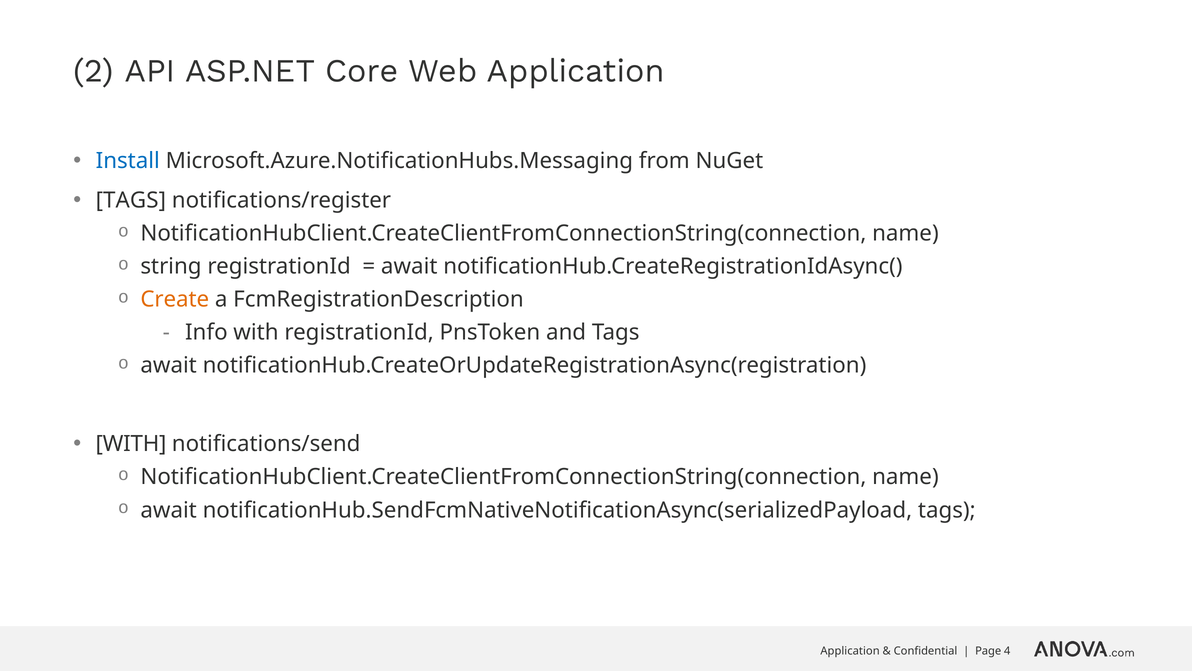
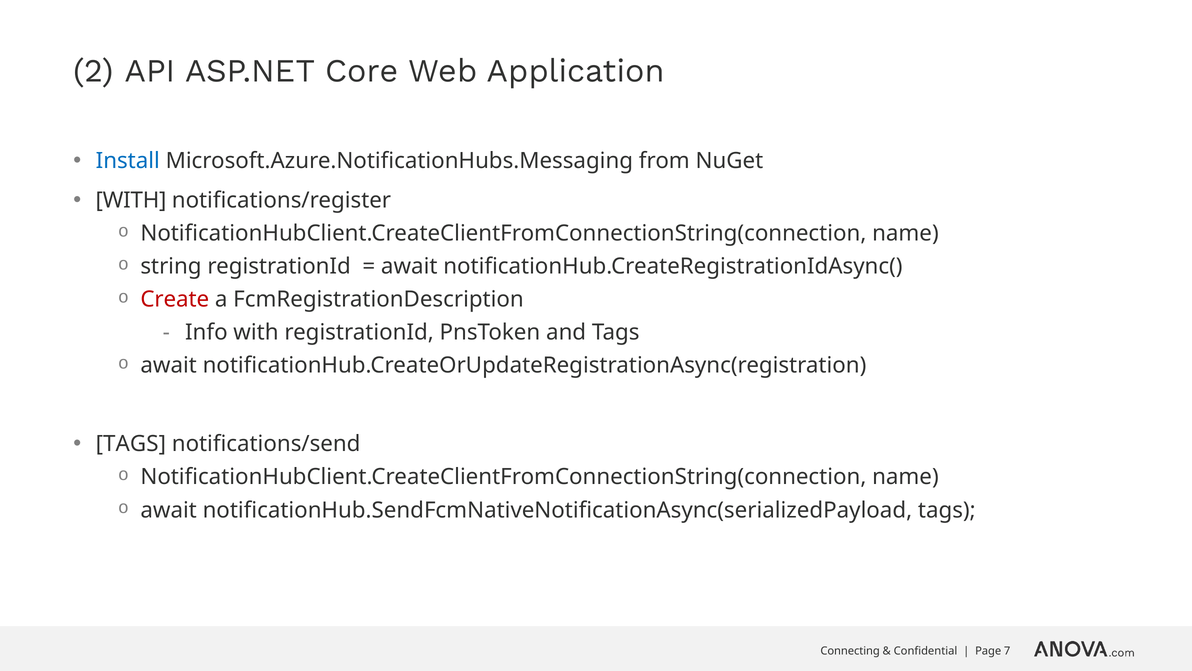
TAGS: TAGS -> WITH (131, 200)
Create colour: orange -> red (175, 299)
WITH: WITH -> TAGS (131, 444)
Application: Application -> Connecting (850, 650)
4: 4 -> 7 (1007, 650)
